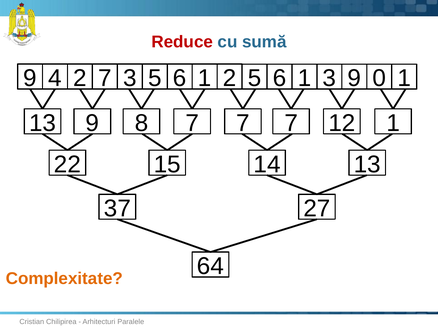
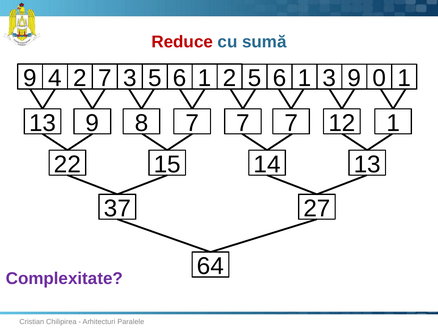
Complexitate colour: orange -> purple (64, 279)
